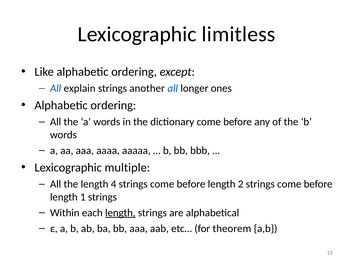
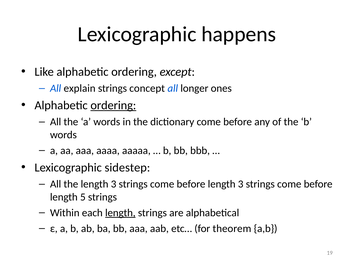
limitless: limitless -> happens (239, 34)
another: another -> concept (147, 88)
ordering underline: none -> present (113, 106)
multiple: multiple -> sidestep (127, 168)
the length 4: 4 -> 3 (114, 184)
before length 2: 2 -> 3 (241, 184)
1: 1 -> 5 (83, 197)
